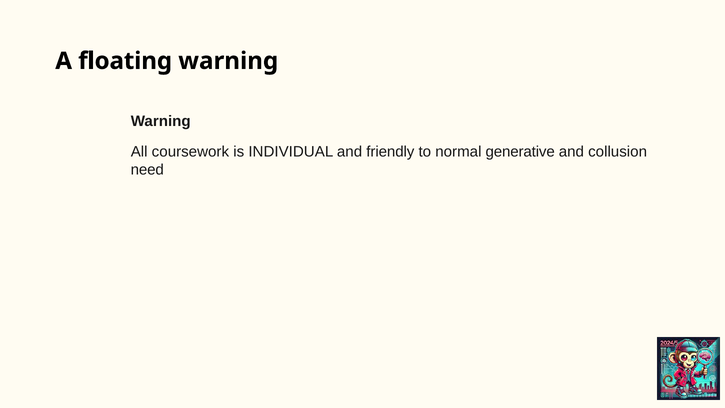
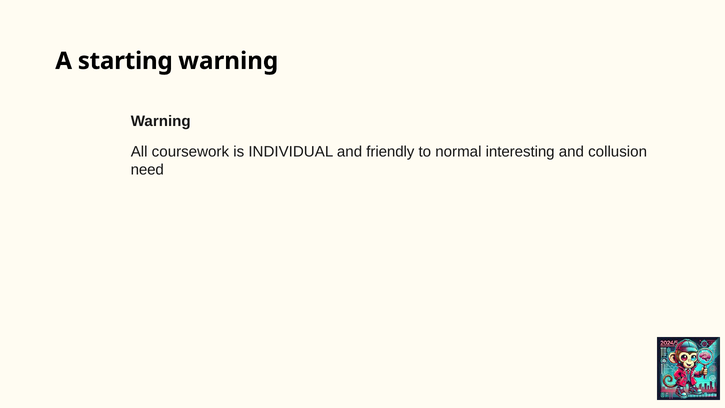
floating: floating -> starting (125, 61)
generative: generative -> interesting (520, 152)
